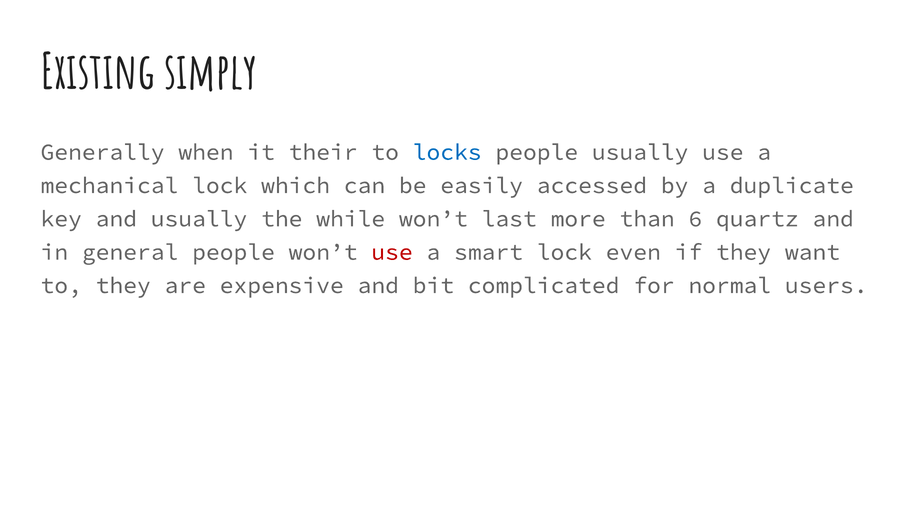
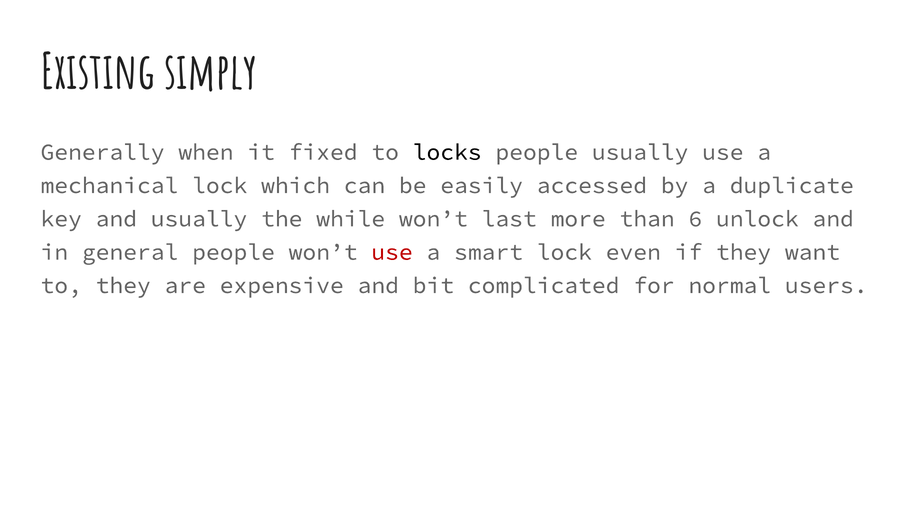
their: their -> fixed (323, 152)
locks colour: blue -> black (447, 152)
quartz: quartz -> unlock (757, 219)
